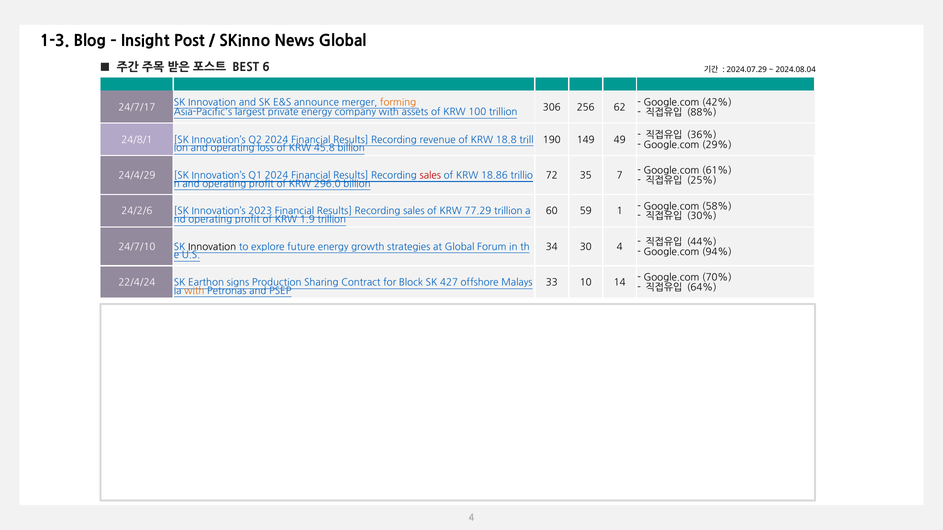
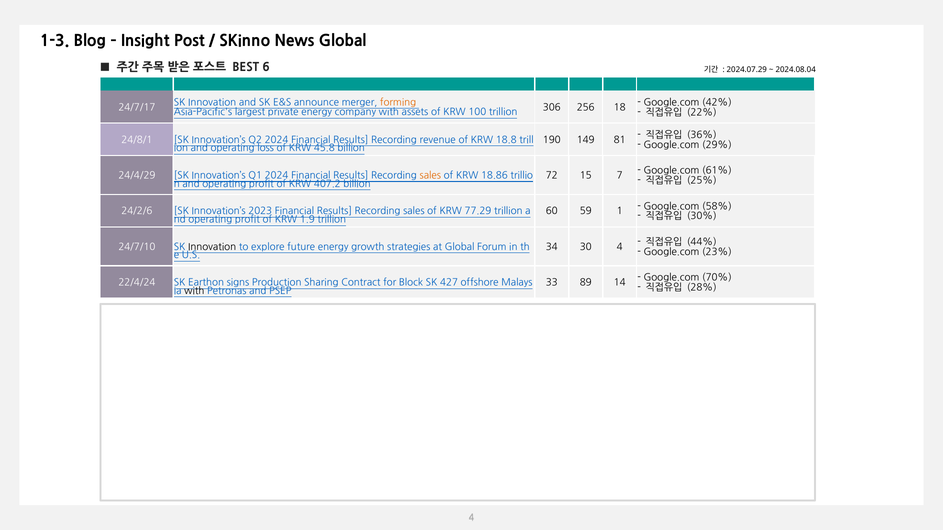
62: 62 -> 18 (620, 107)
88%: 88% -> 22% (702, 112)
49: 49 -> 81 (620, 140)
sales colour: red -> orange (430, 176)
35: 35 -> 15 (586, 176)
296.0: 296.0 -> 407.2 (327, 184)
94%: 94% -> 23% (717, 252)
10: 10 -> 89 (586, 283)
64%: 64% -> 28% (702, 288)
with colour: orange -> black (194, 291)
